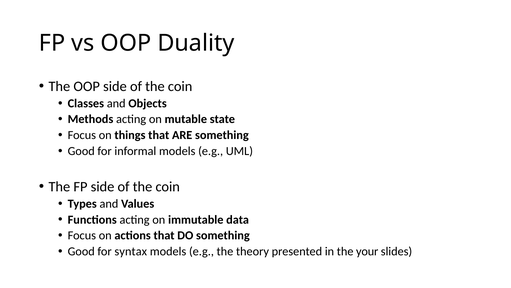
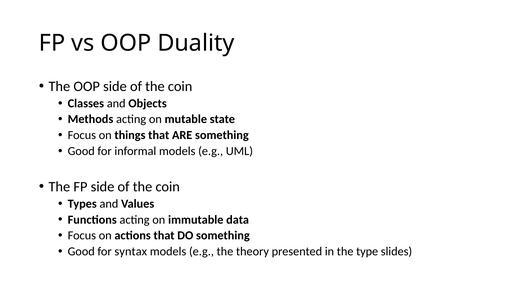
your: your -> type (367, 251)
